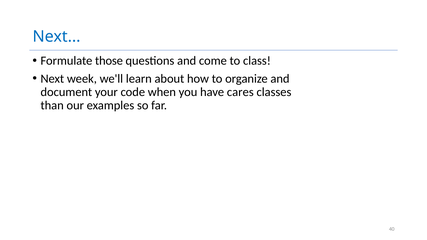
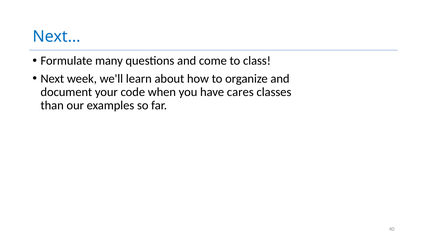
those: those -> many (109, 61)
